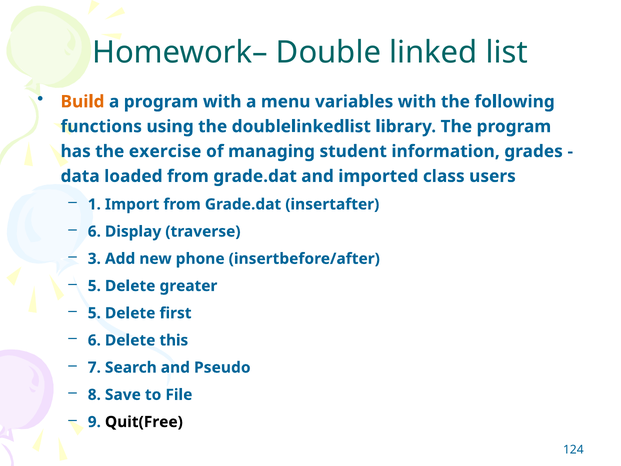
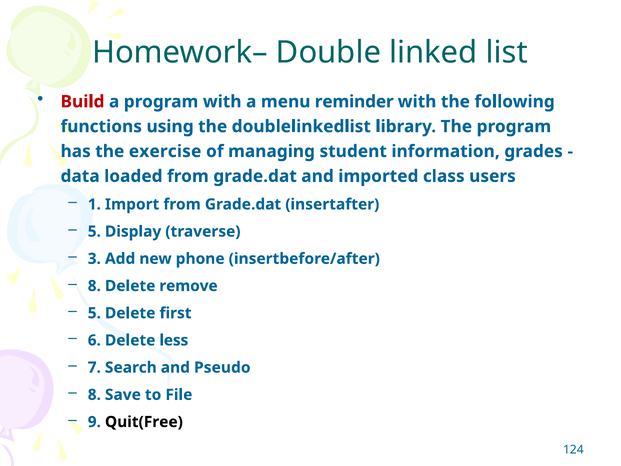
Build colour: orange -> red (83, 102)
variables: variables -> reminder (354, 102)
6: 6 -> 5 (94, 231)
5: 5 -> 8 (94, 286)
greater: greater -> remove (188, 286)
this: this -> less (174, 340)
